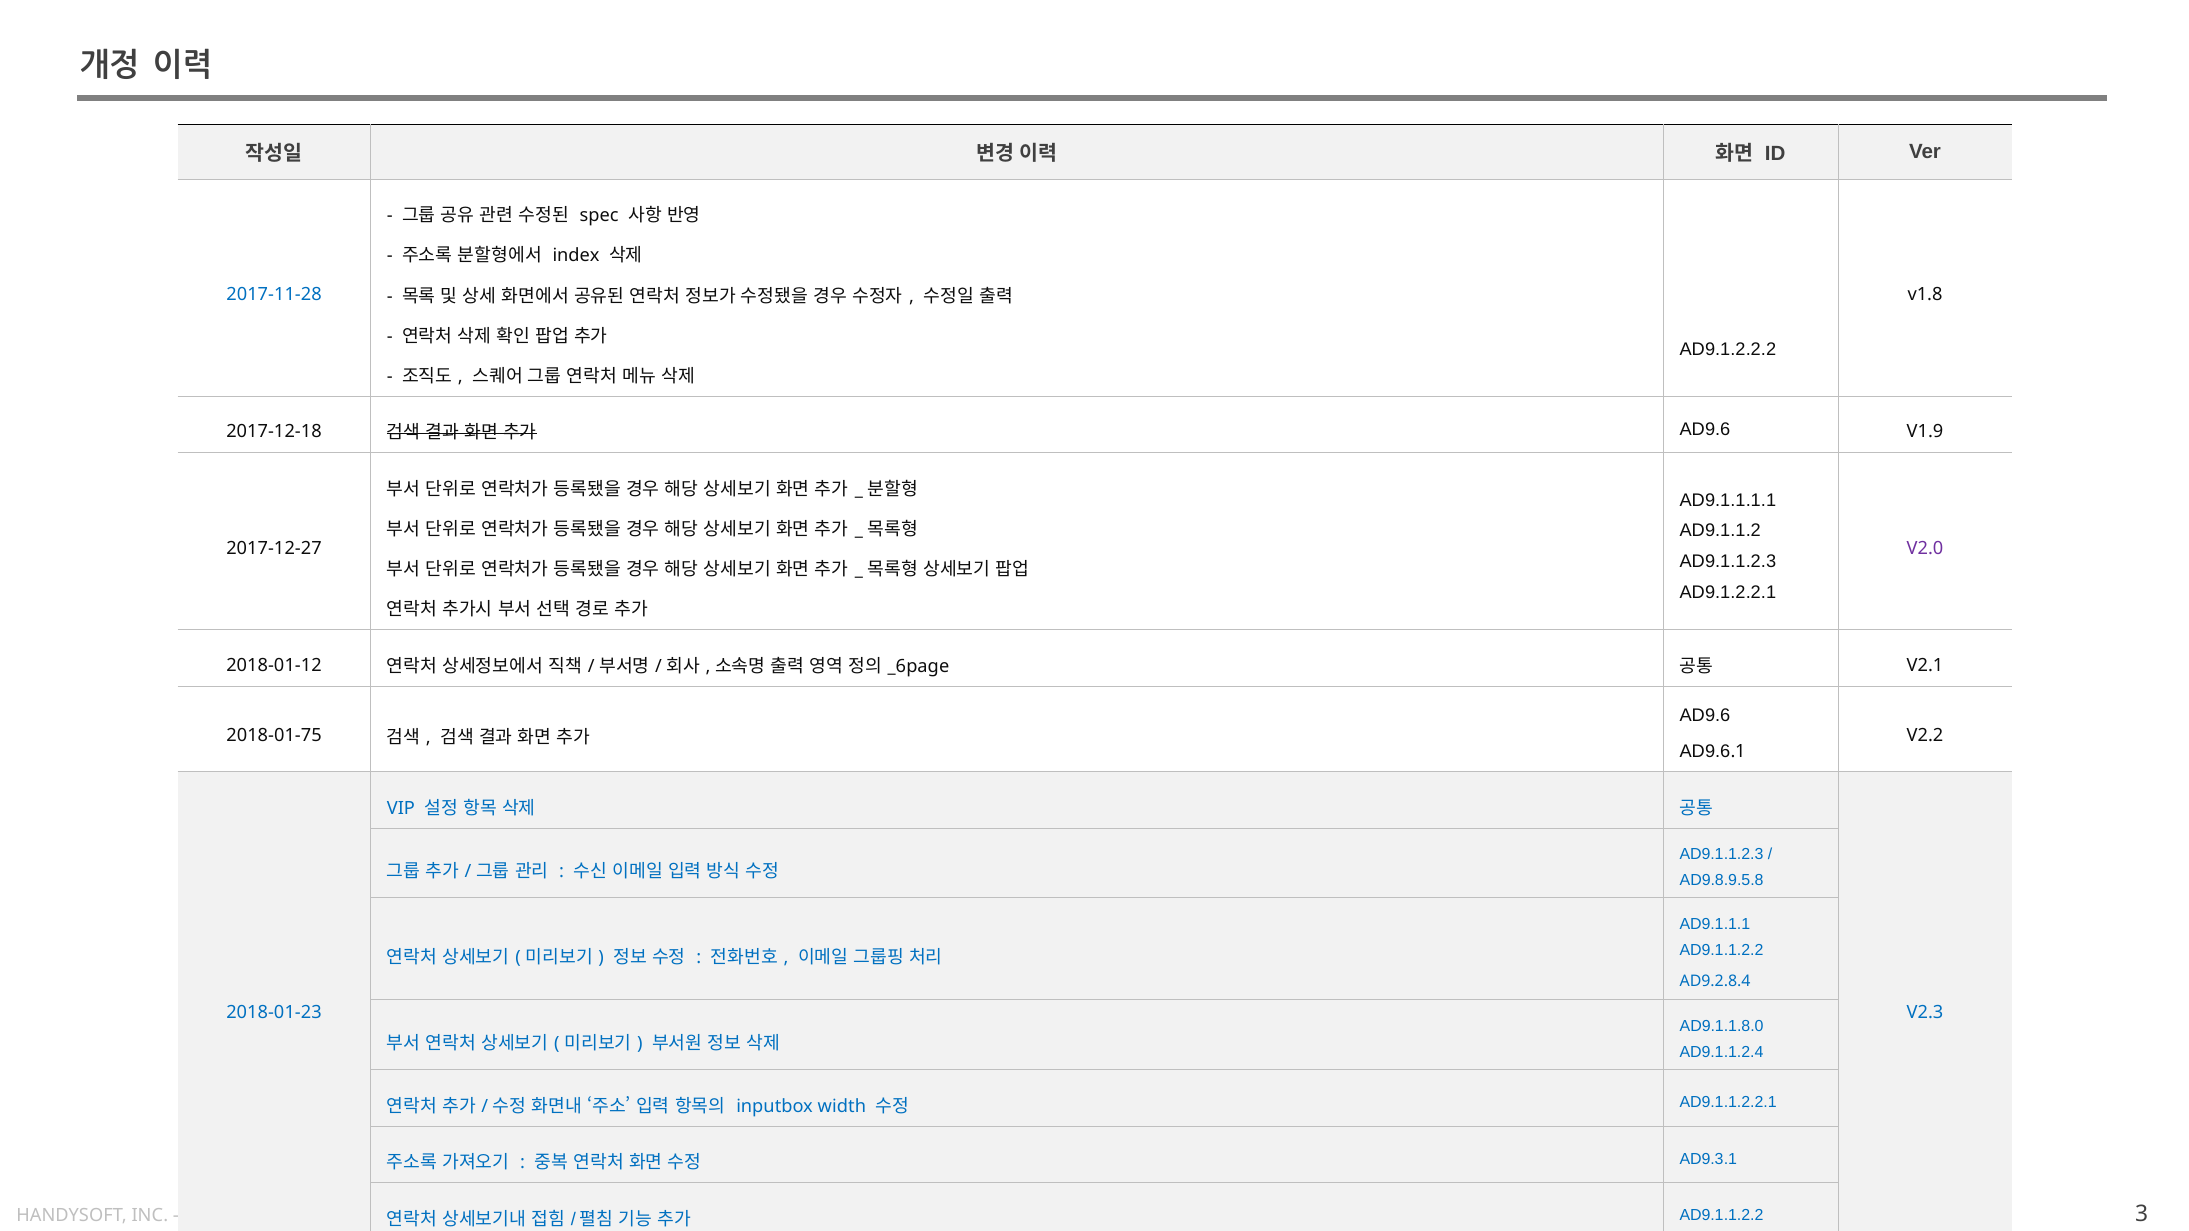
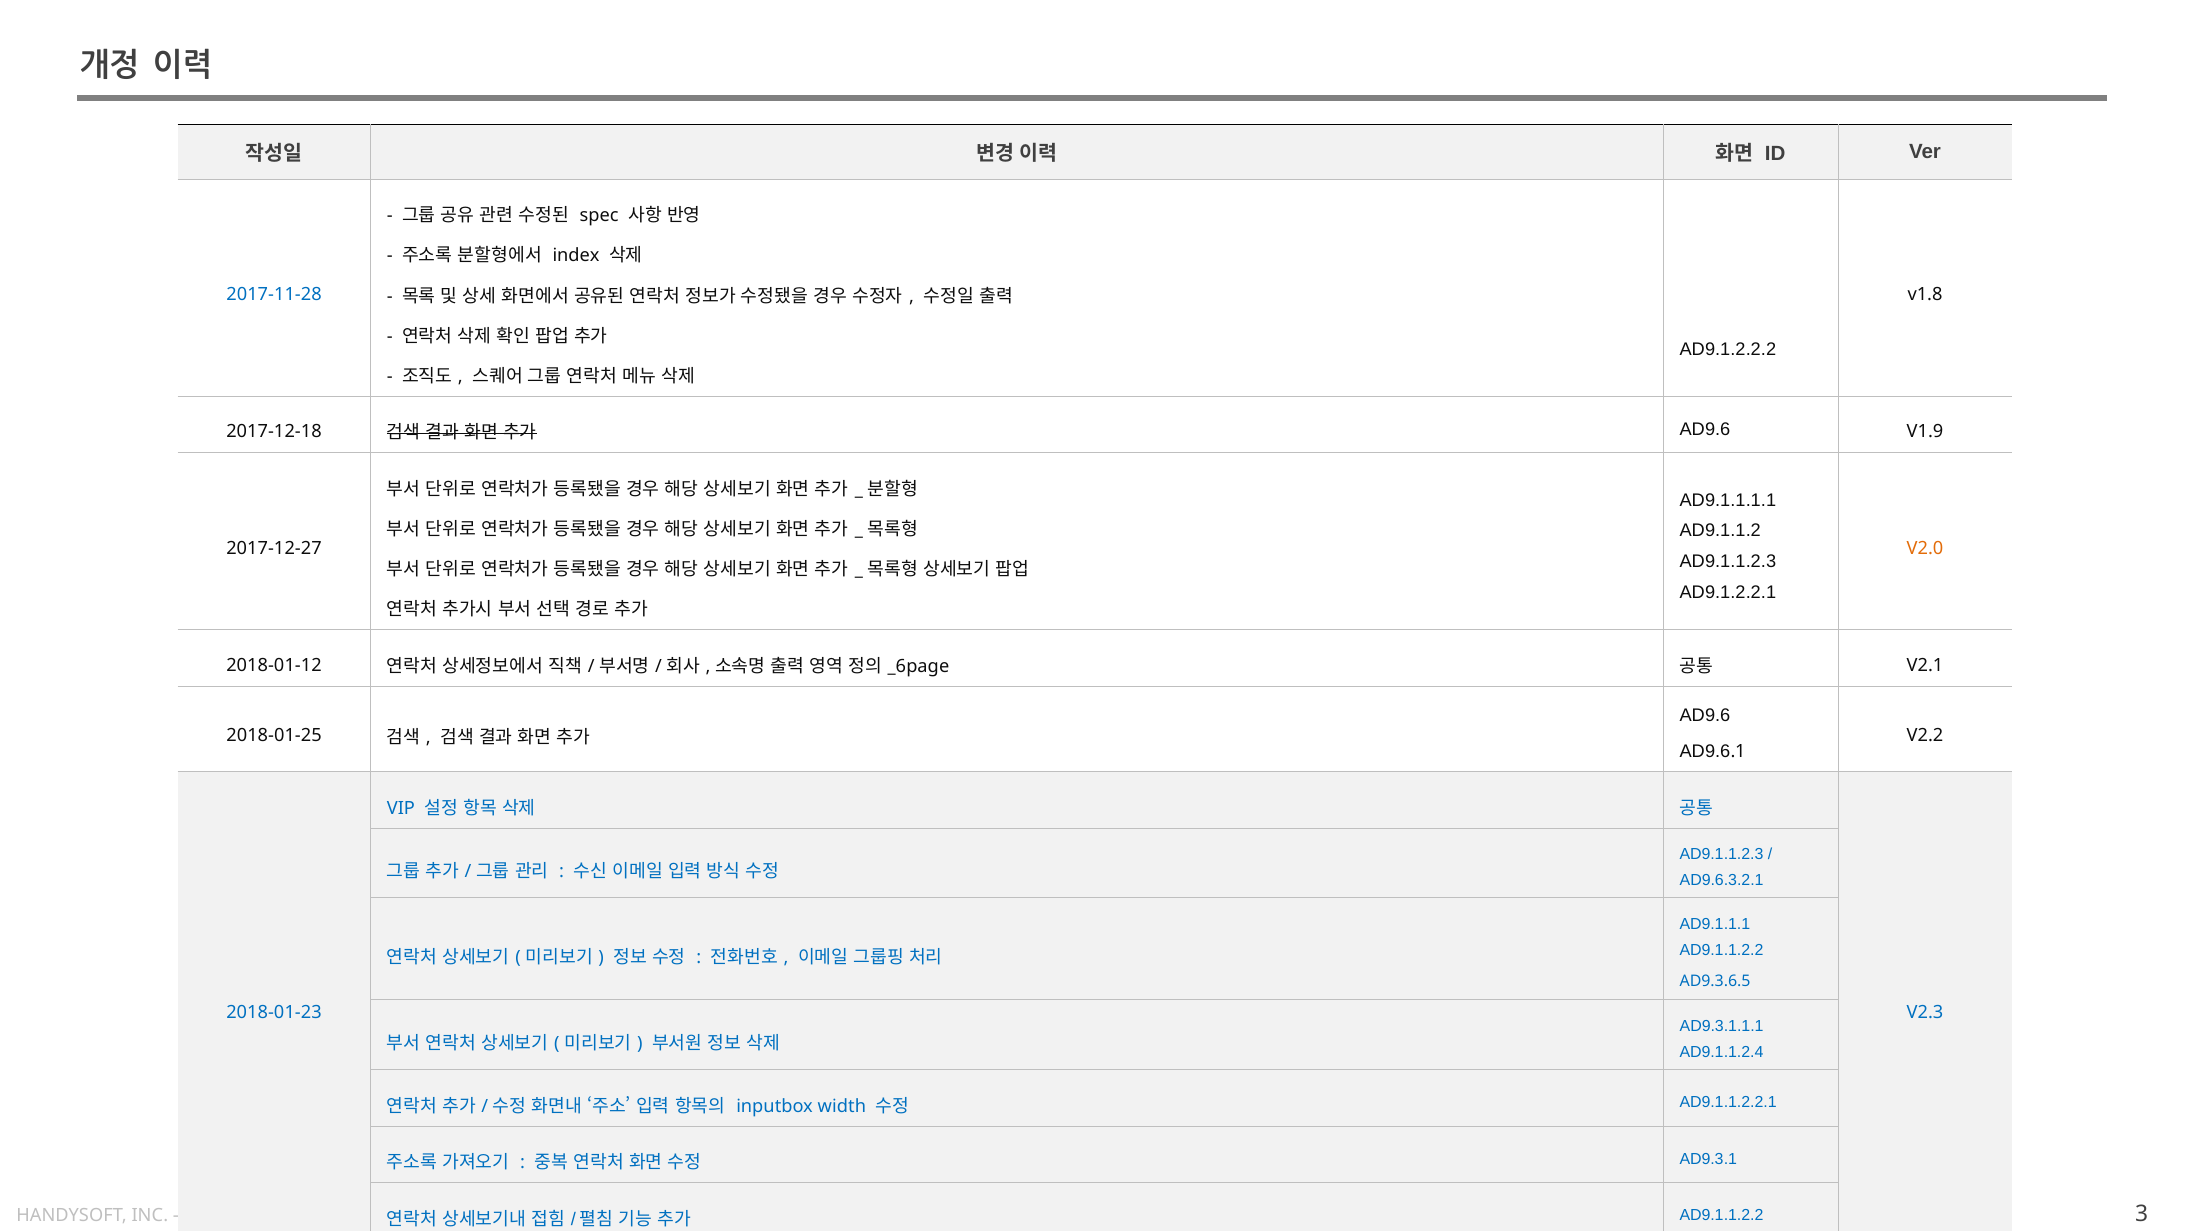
V2.0 colour: purple -> orange (1925, 548)
2018-01-75: 2018-01-75 -> 2018-01-25 (274, 736)
AD9.8.9.5.8: AD9.8.9.5.8 -> AD9.6.3.2.1 (1722, 881)
AD9.2.8.4: AD9.2.8.4 -> AD9.3.6.5 (1715, 982)
AD9.1.1.8.0: AD9.1.1.8.0 -> AD9.3.1.1.1 (1722, 1026)
